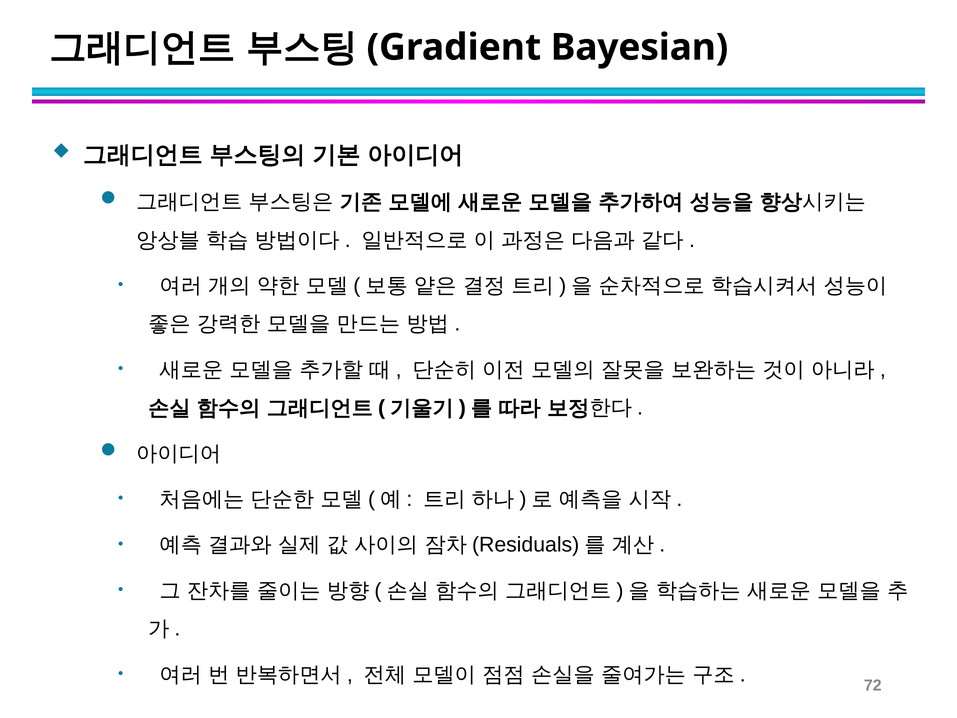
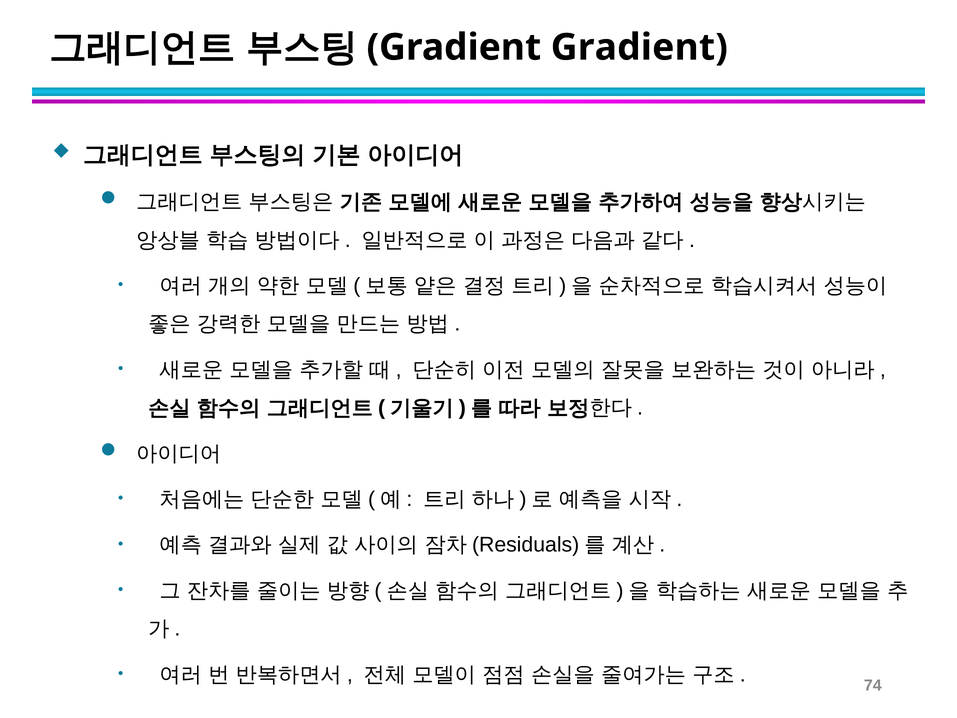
Bayesian: Bayesian -> Gradient (639, 47)
72: 72 -> 74 (873, 685)
